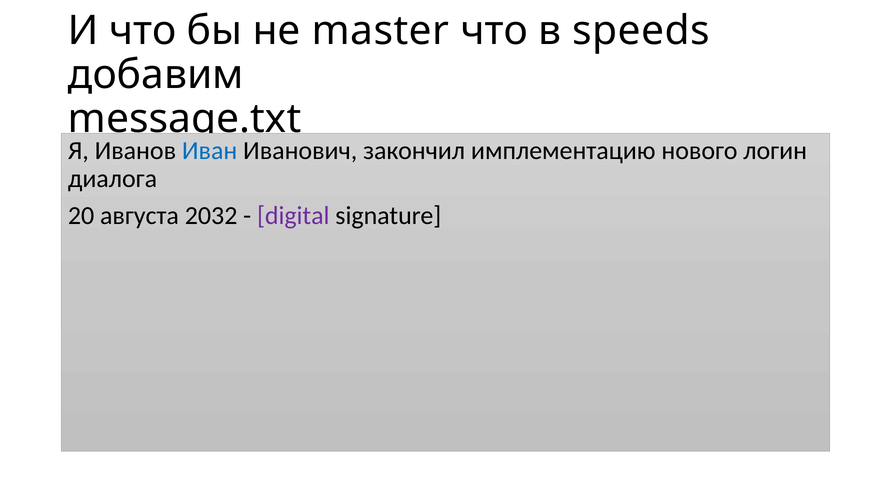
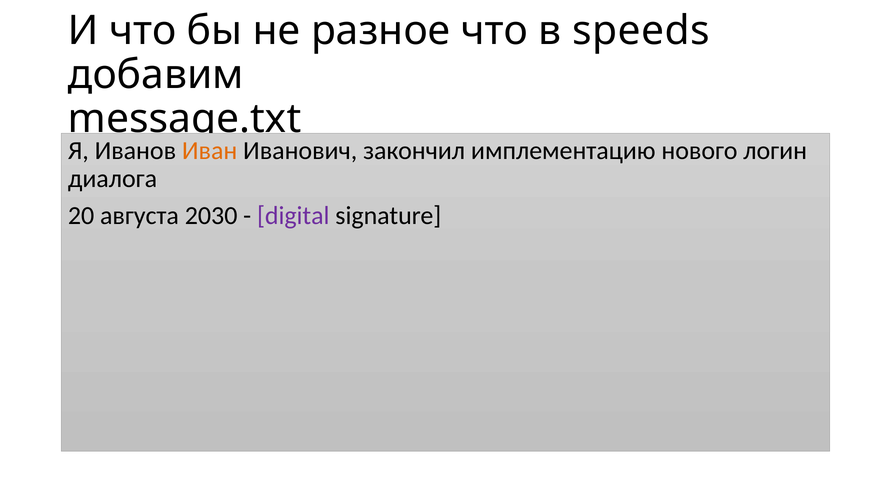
master: master -> разное (381, 31)
Иван colour: blue -> orange (210, 151)
2032: 2032 -> 2030 (211, 216)
